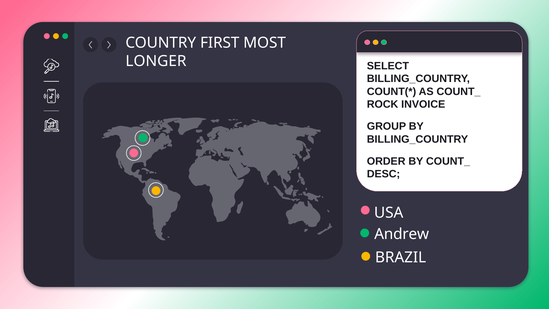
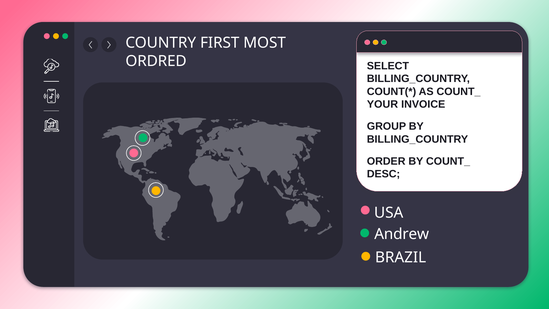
LONGER: LONGER -> ORDRED (156, 61)
ROCK: ROCK -> YOUR (382, 104)
